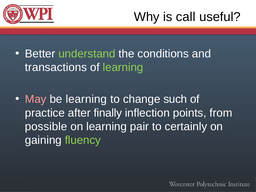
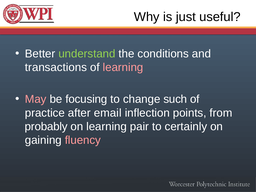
call: call -> just (186, 17)
learning colour: light green -> pink (123, 67)
be learning: learning -> focusing (86, 99)
finally: finally -> email (108, 113)
possible: possible -> probably (46, 127)
fluency colour: light green -> pink (83, 140)
